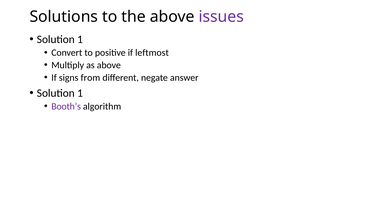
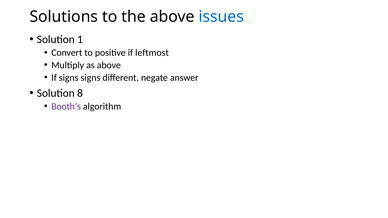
issues colour: purple -> blue (221, 17)
signs from: from -> signs (90, 78)
1: 1 -> 8 (80, 93)
